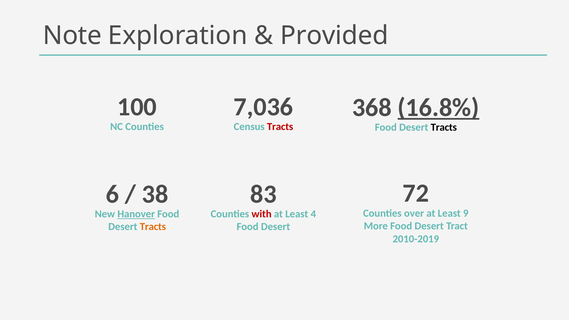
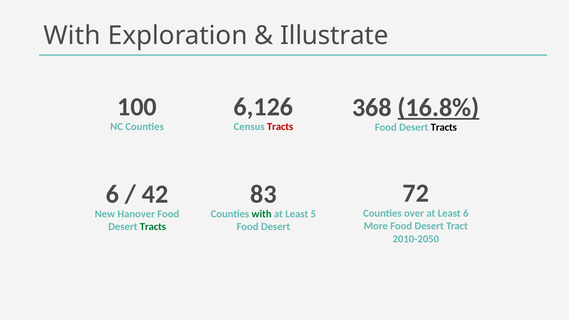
Note: Note -> With (72, 36)
Provided: Provided -> Illustrate (334, 36)
7,036: 7,036 -> 6,126 (263, 107)
38: 38 -> 42 (155, 194)
Least 9: 9 -> 6 (466, 213)
Hanover underline: present -> none (136, 214)
with colour: red -> green (262, 214)
4: 4 -> 5 (313, 214)
Tracts colour: orange -> green (153, 227)
2010-2019: 2010-2019 -> 2010-2050 (416, 239)
